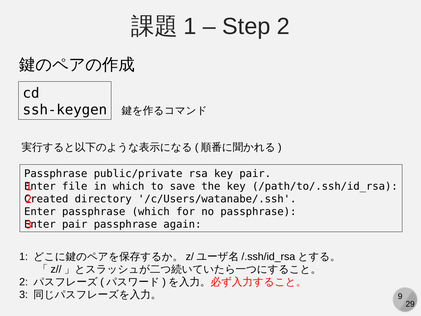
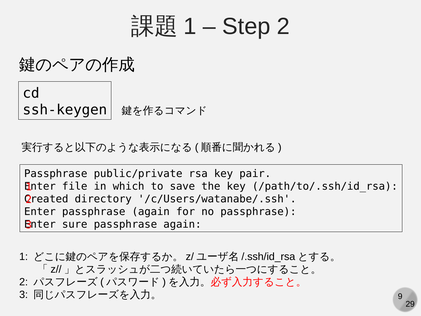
Enter passphrase which: which -> again (151, 212)
pair: pair -> sure (75, 224)
